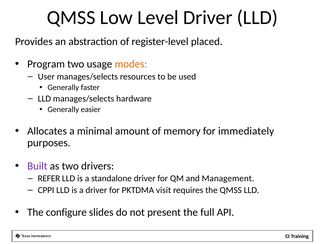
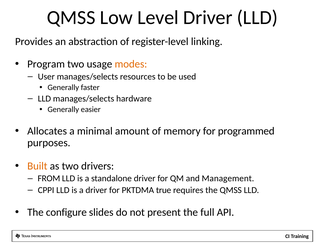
placed: placed -> linking (207, 41)
immediately: immediately -> programmed (246, 131)
Built colour: purple -> orange (37, 166)
REFER: REFER -> FROM (49, 178)
visit: visit -> true (164, 190)
